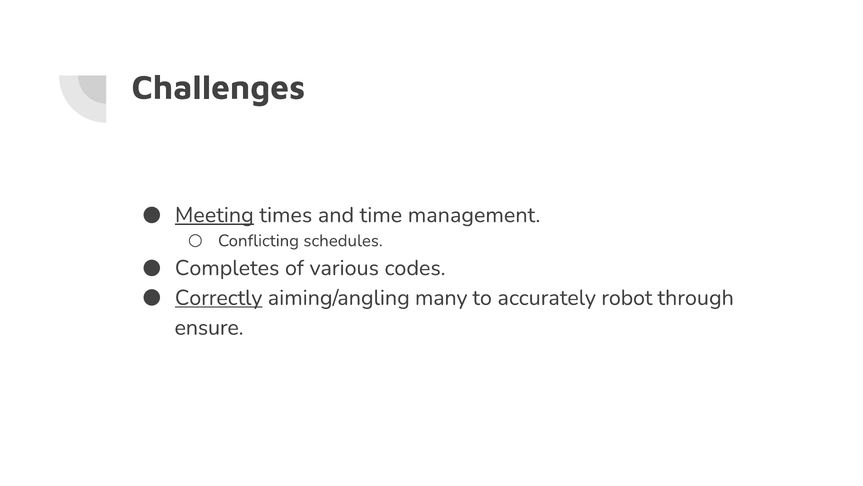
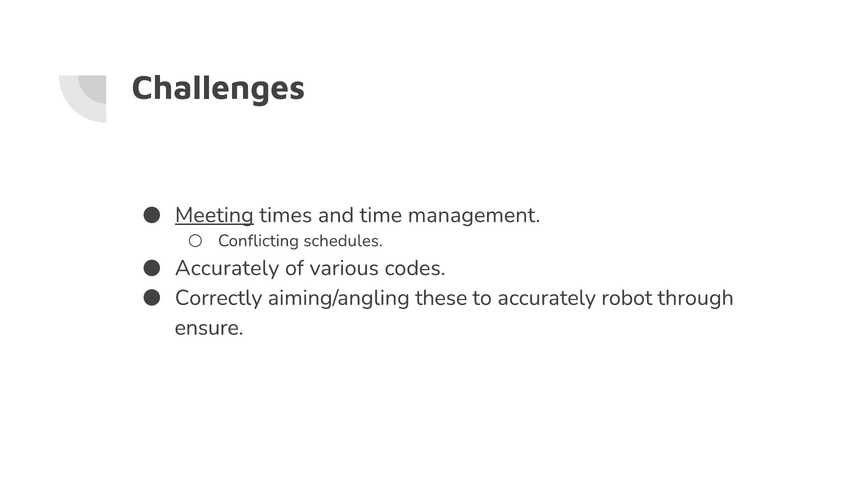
Completes: Completes -> Accurately (227, 268)
Correctly underline: present -> none (219, 297)
many: many -> these (441, 297)
